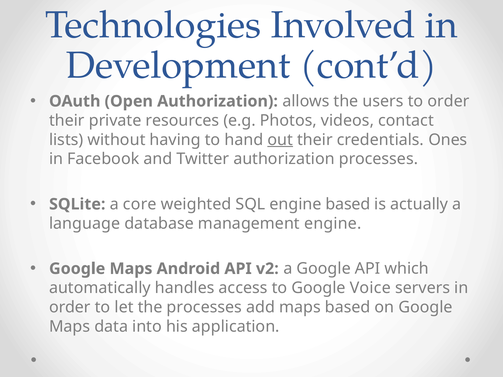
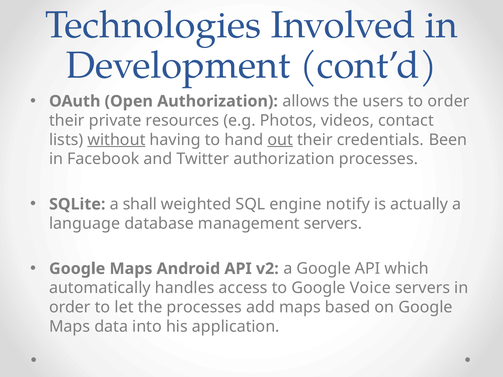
without underline: none -> present (116, 140)
Ones: Ones -> Been (448, 140)
core: core -> shall (140, 204)
engine based: based -> notify (348, 204)
management engine: engine -> servers (333, 224)
